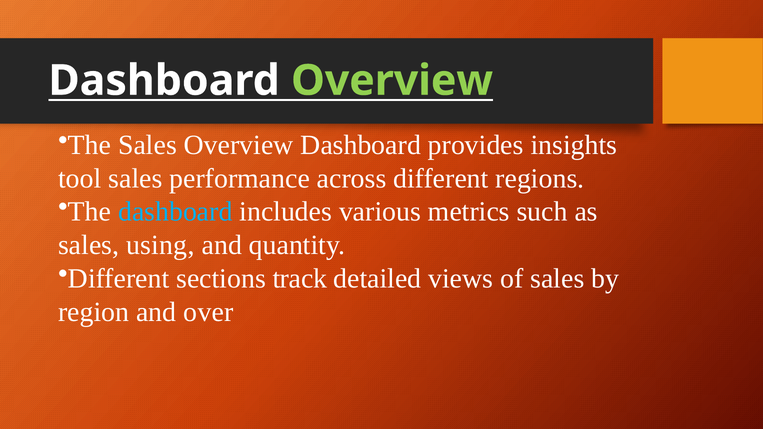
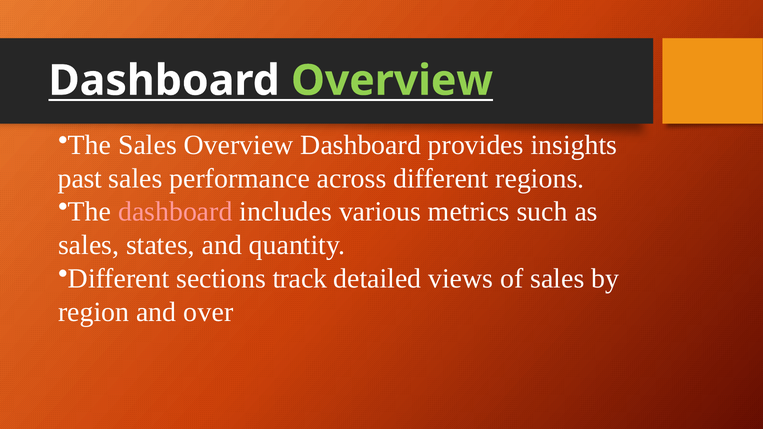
tool: tool -> past (80, 179)
dashboard colour: light blue -> pink (175, 212)
using: using -> states (160, 245)
